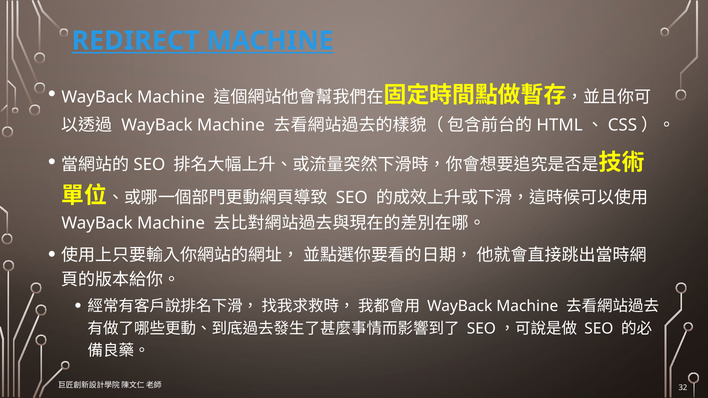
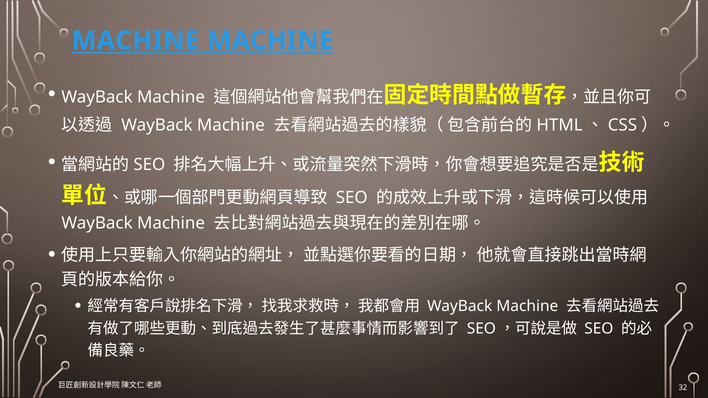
REDIRECT: REDIRECT -> MACHINE (136, 41)
